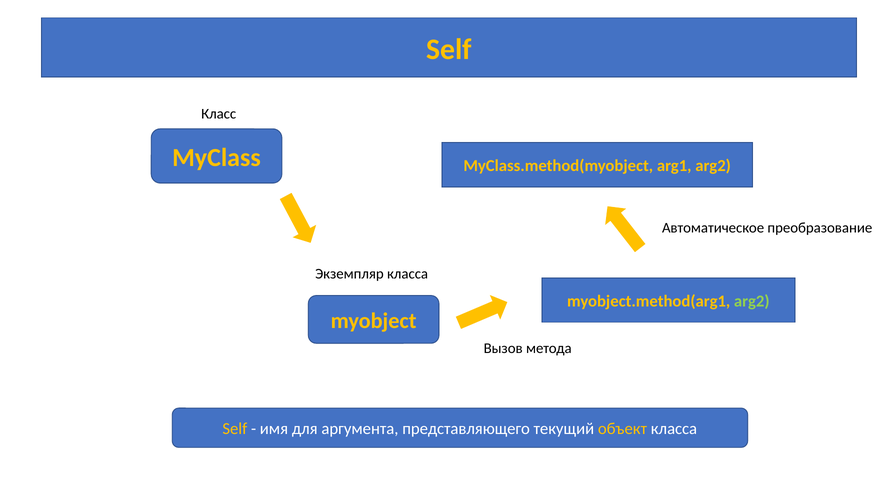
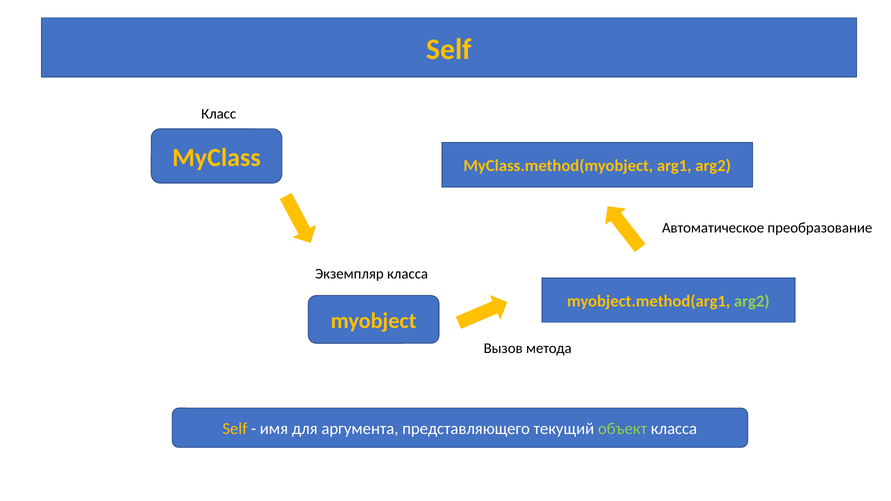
объект colour: yellow -> light green (622, 429)
